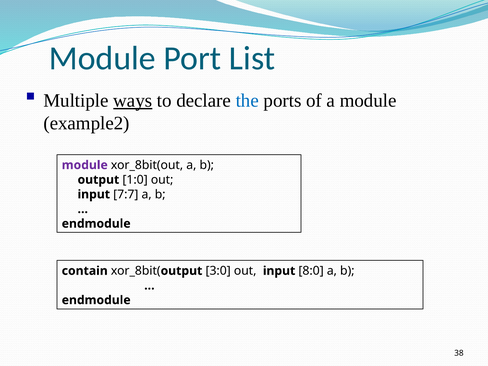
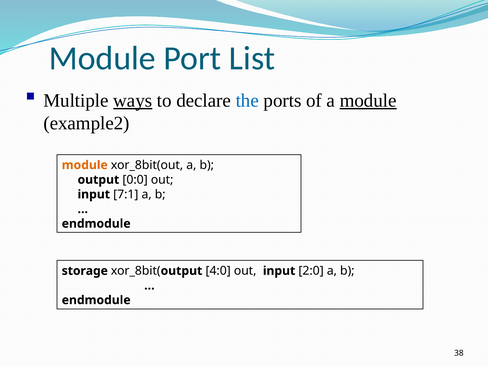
module underline: none -> present (368, 101)
module colour: purple -> orange (85, 165)
1:0: 1:0 -> 0:0 (135, 180)
7:7: 7:7 -> 7:1 (126, 194)
contain: contain -> storage (85, 271)
3:0: 3:0 -> 4:0 (218, 271)
8:0: 8:0 -> 2:0 (311, 271)
